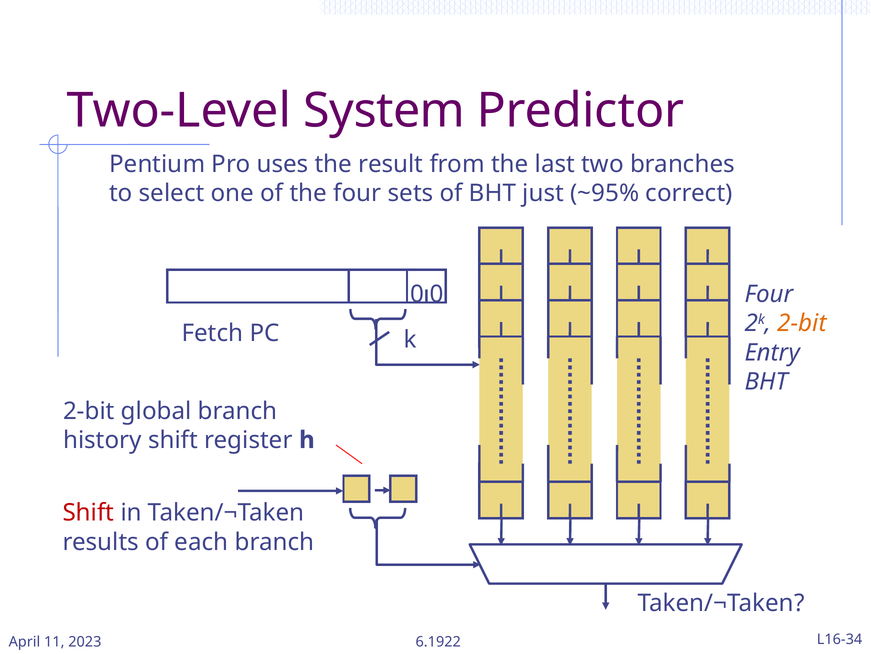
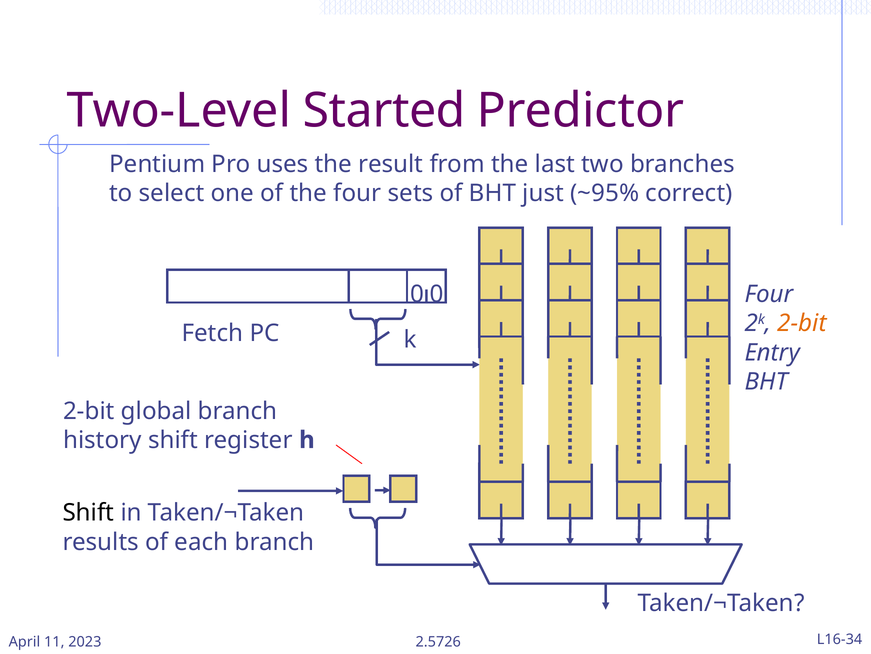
System: System -> Started (384, 111)
Shift colour: red -> black (88, 512)
6.1922: 6.1922 -> 2.5726 (438, 641)
